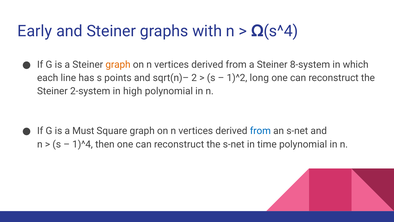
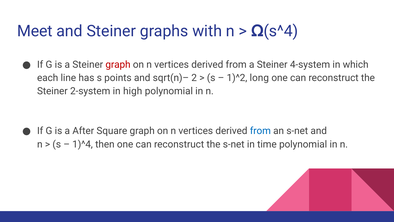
Early: Early -> Meet (35, 31)
graph colour: orange -> red (118, 65)
8-system: 8-system -> 4-system (310, 65)
Must: Must -> After (83, 131)
